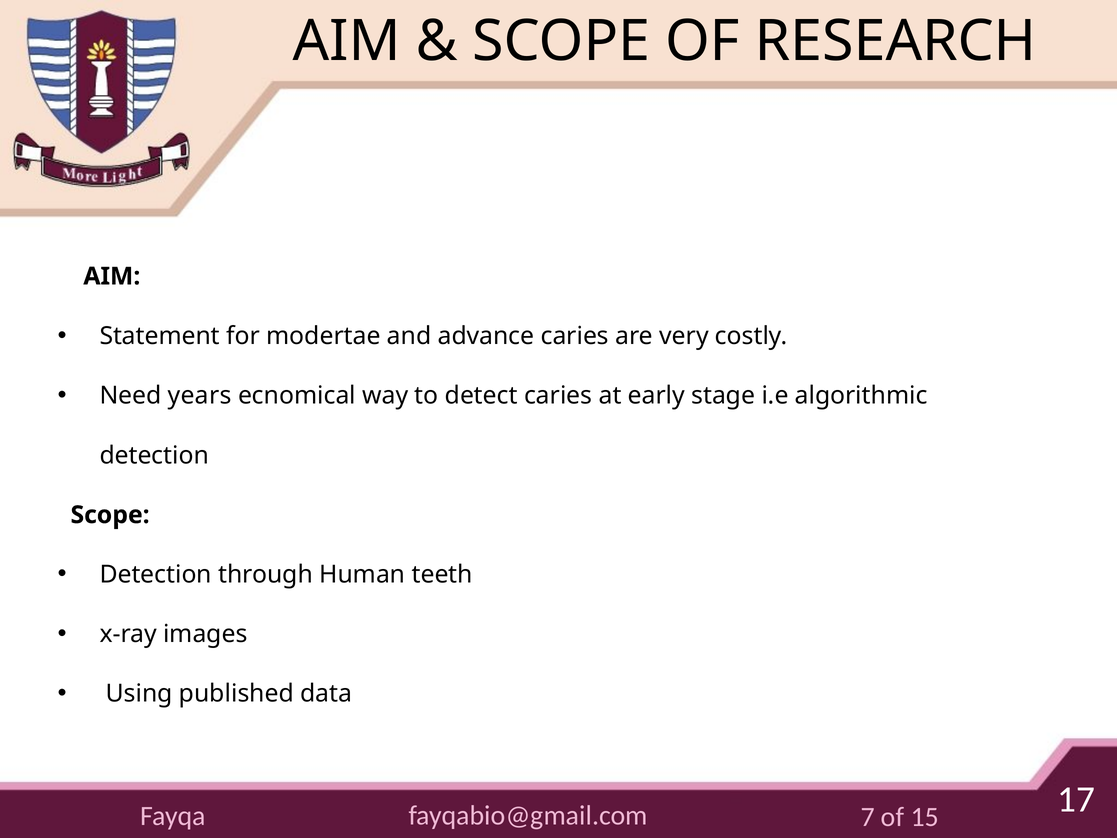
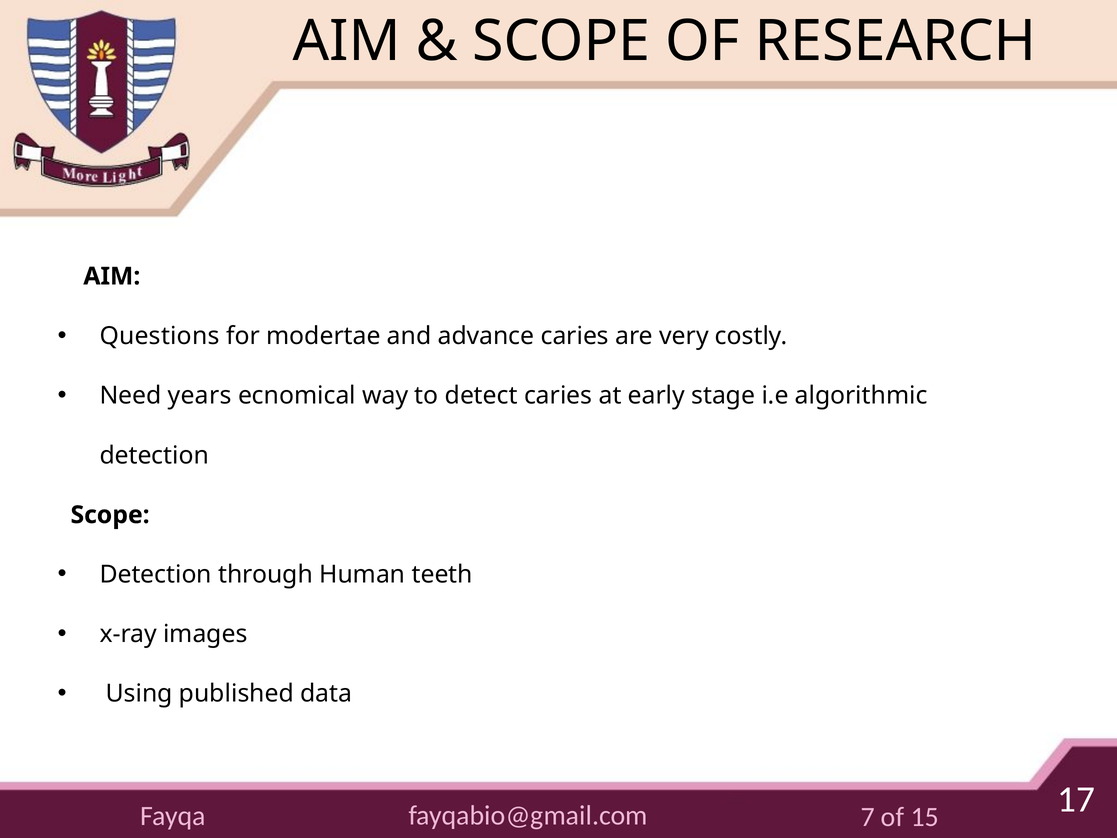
Statement: Statement -> Questions (160, 336)
